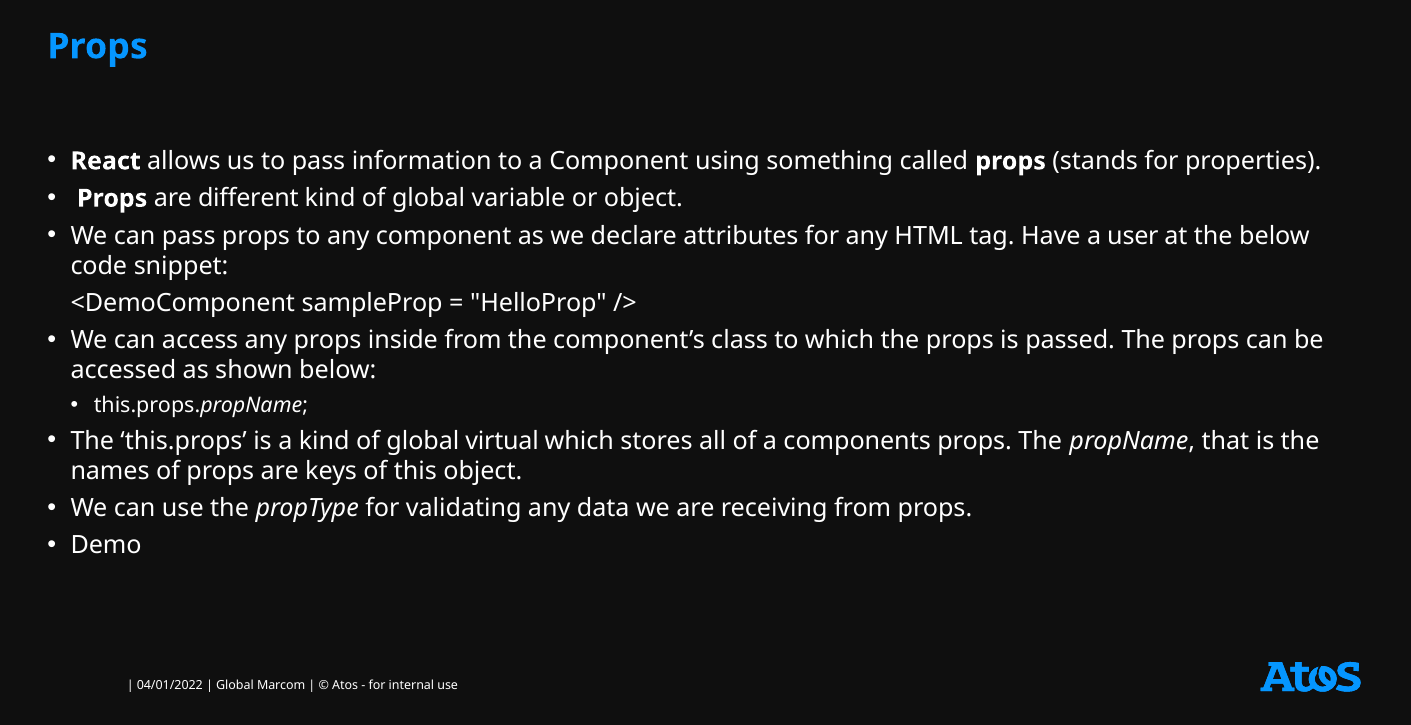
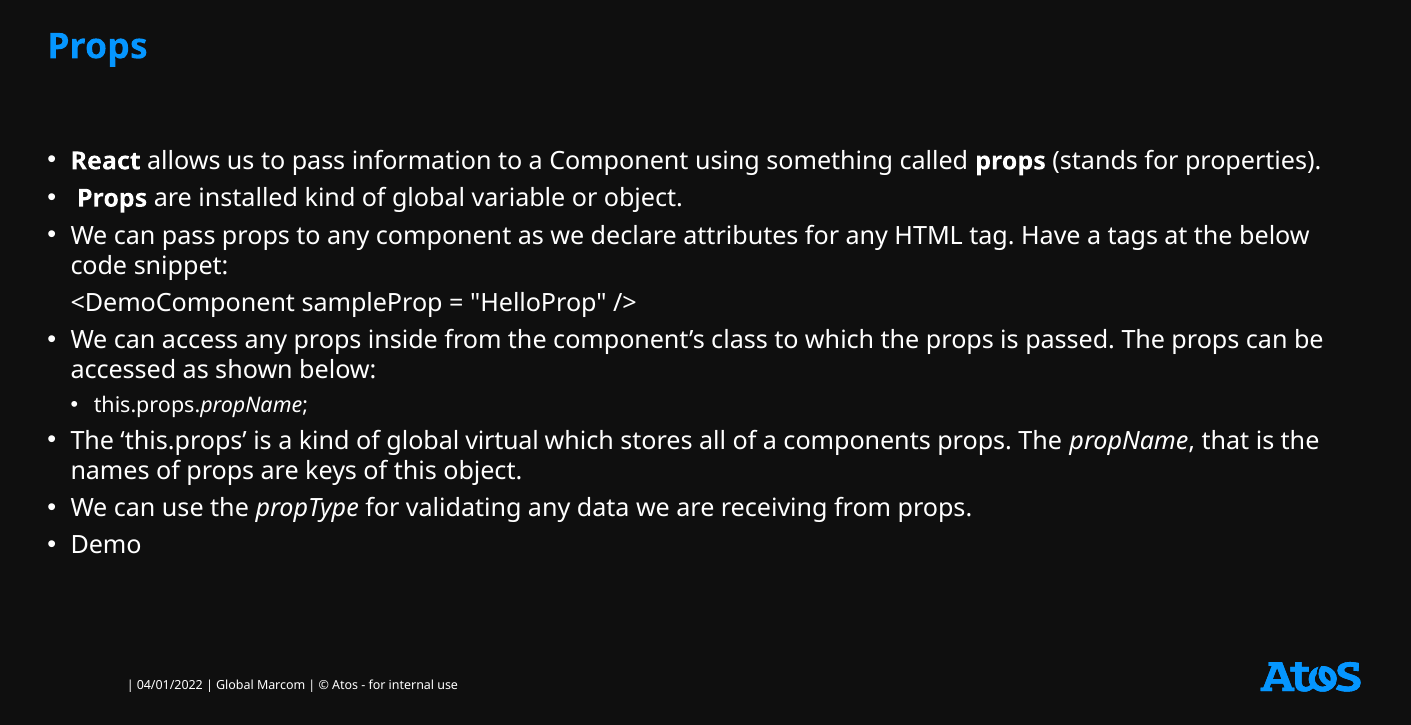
different: different -> installed (248, 199)
user: user -> tags (1133, 236)
